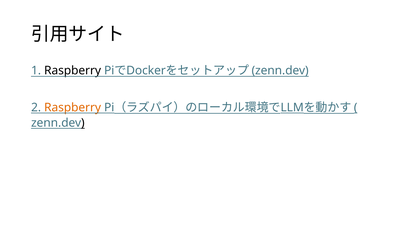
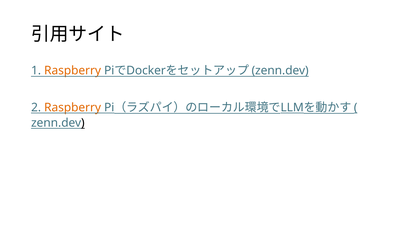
Raspberry colour: black -> orange (73, 71)
